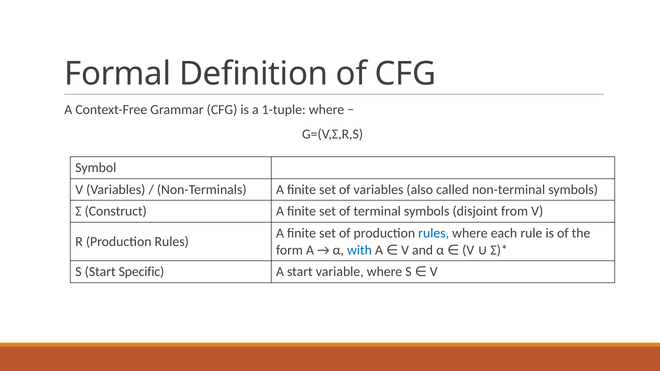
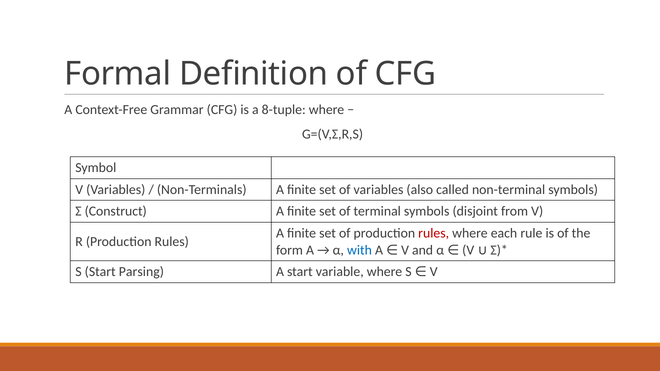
1-tuple: 1-tuple -> 8-tuple (284, 110)
rules colour: blue -> red (434, 233)
Specific: Specific -> Parsing (141, 272)
